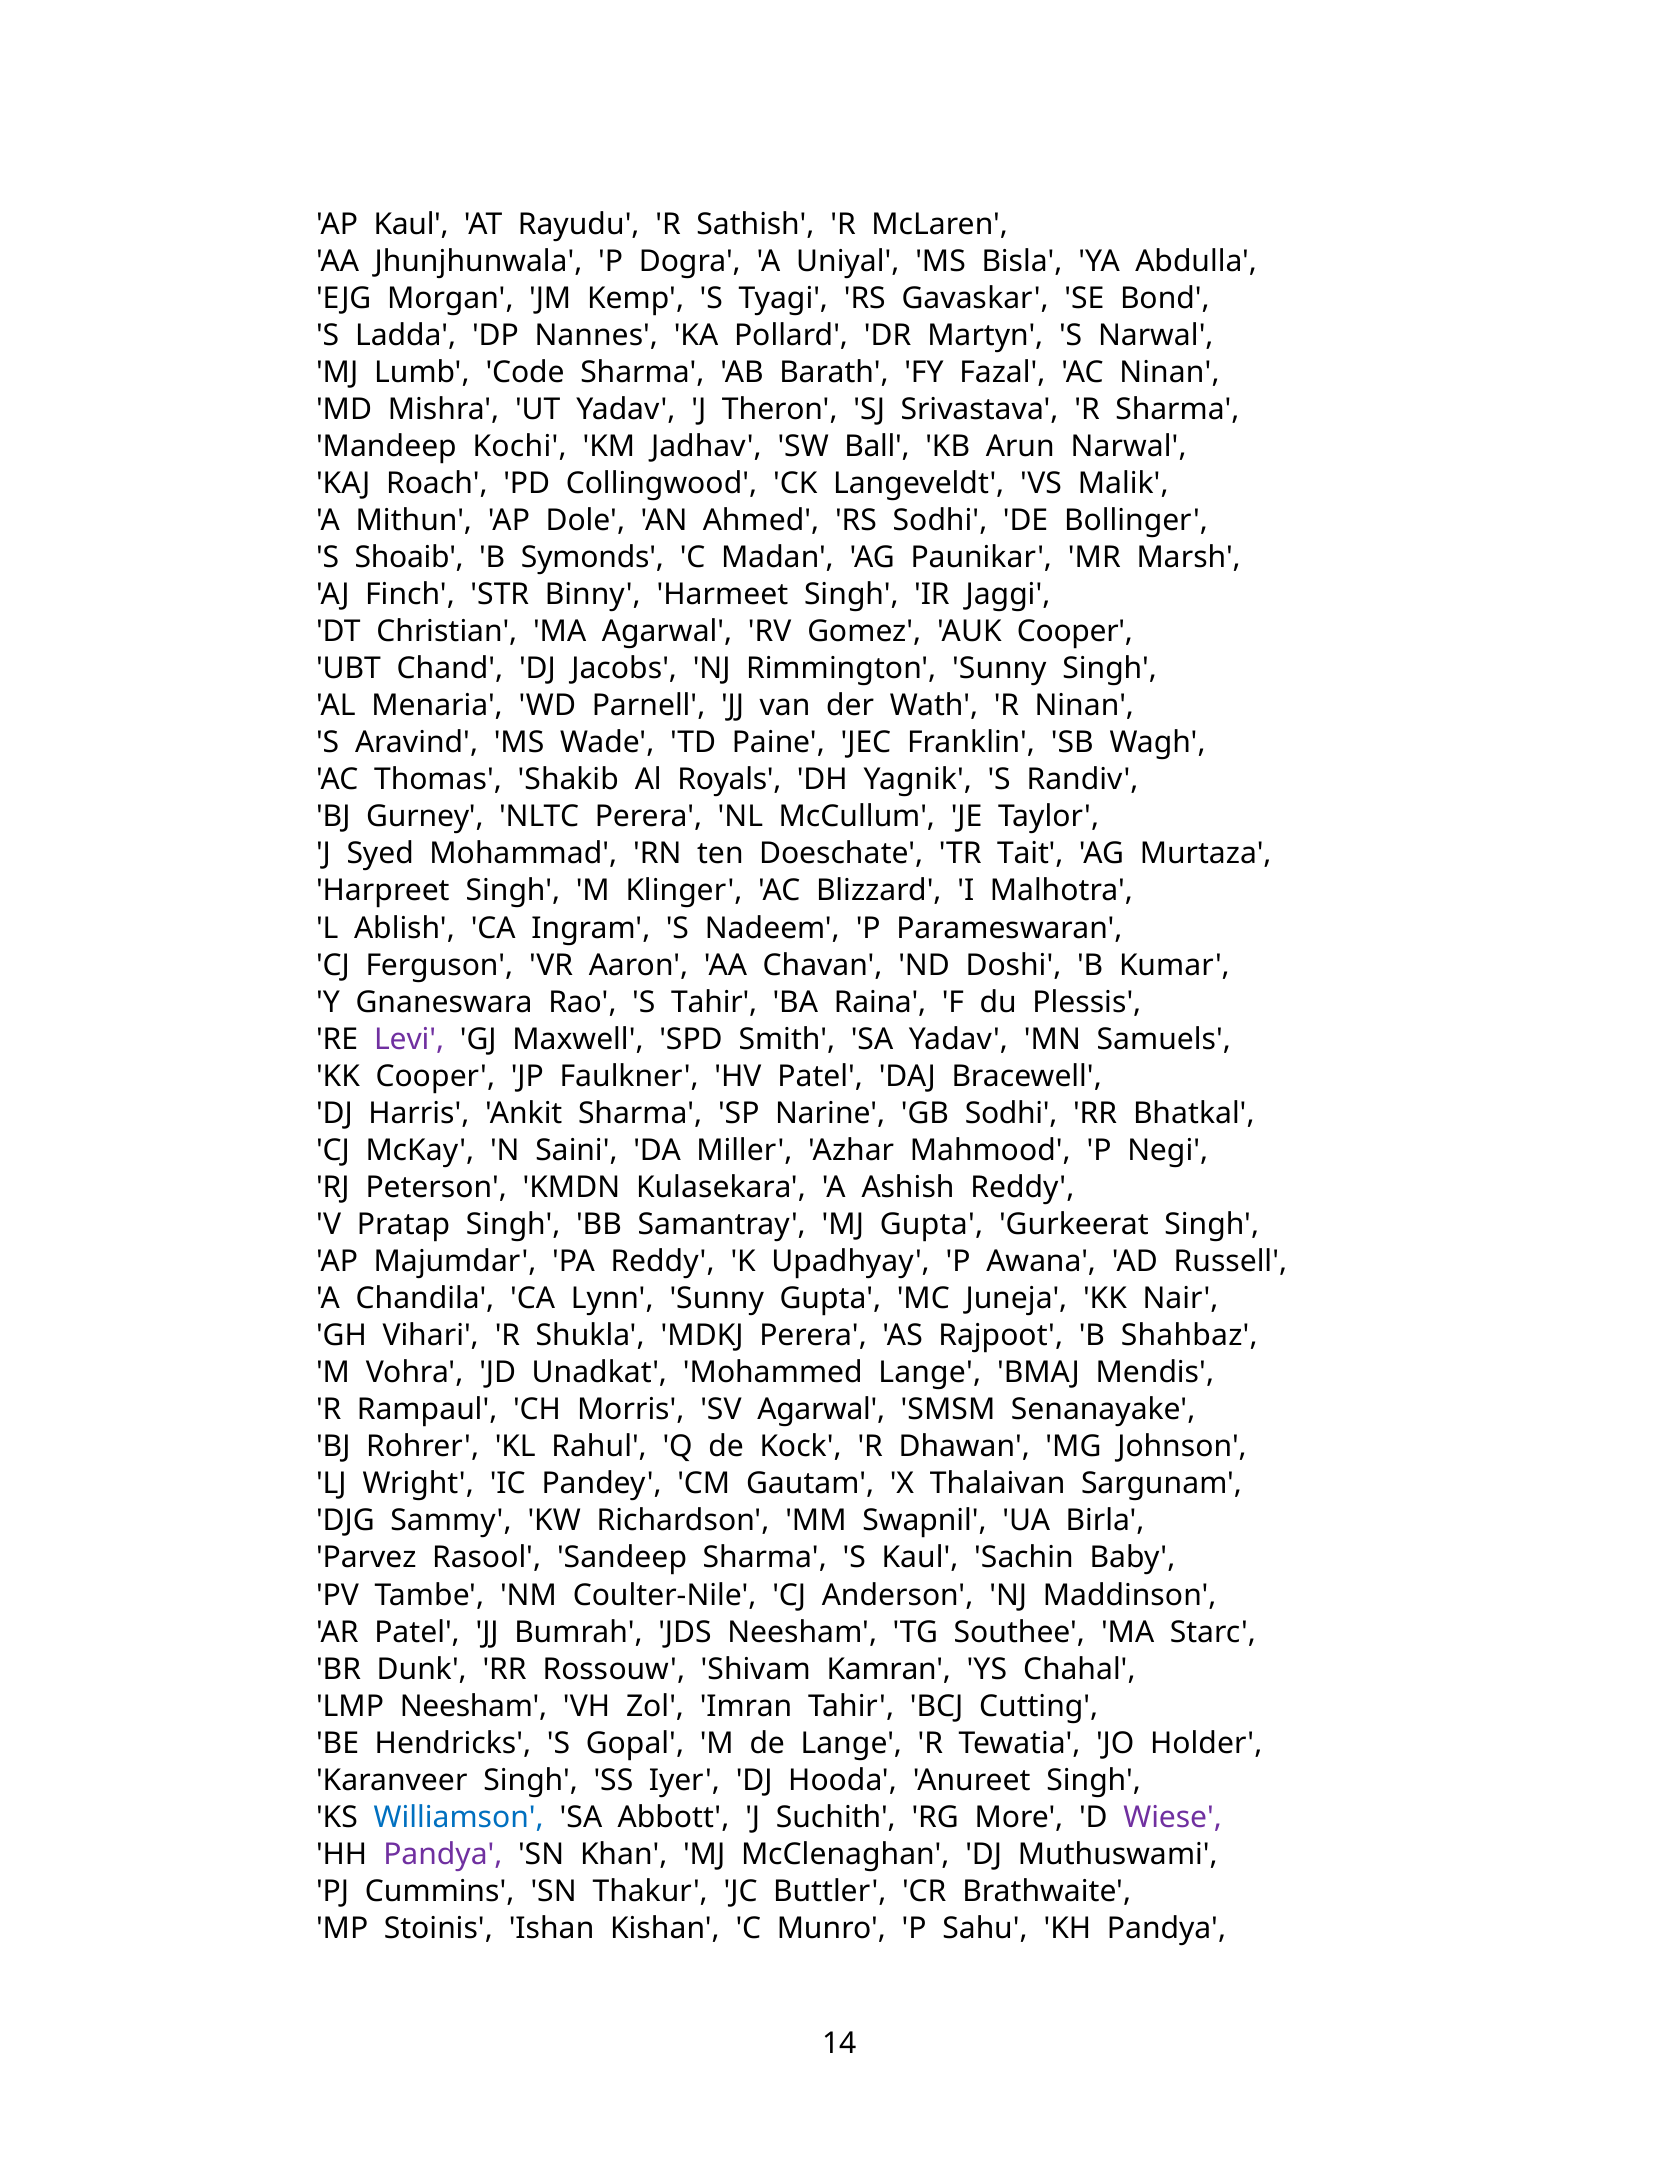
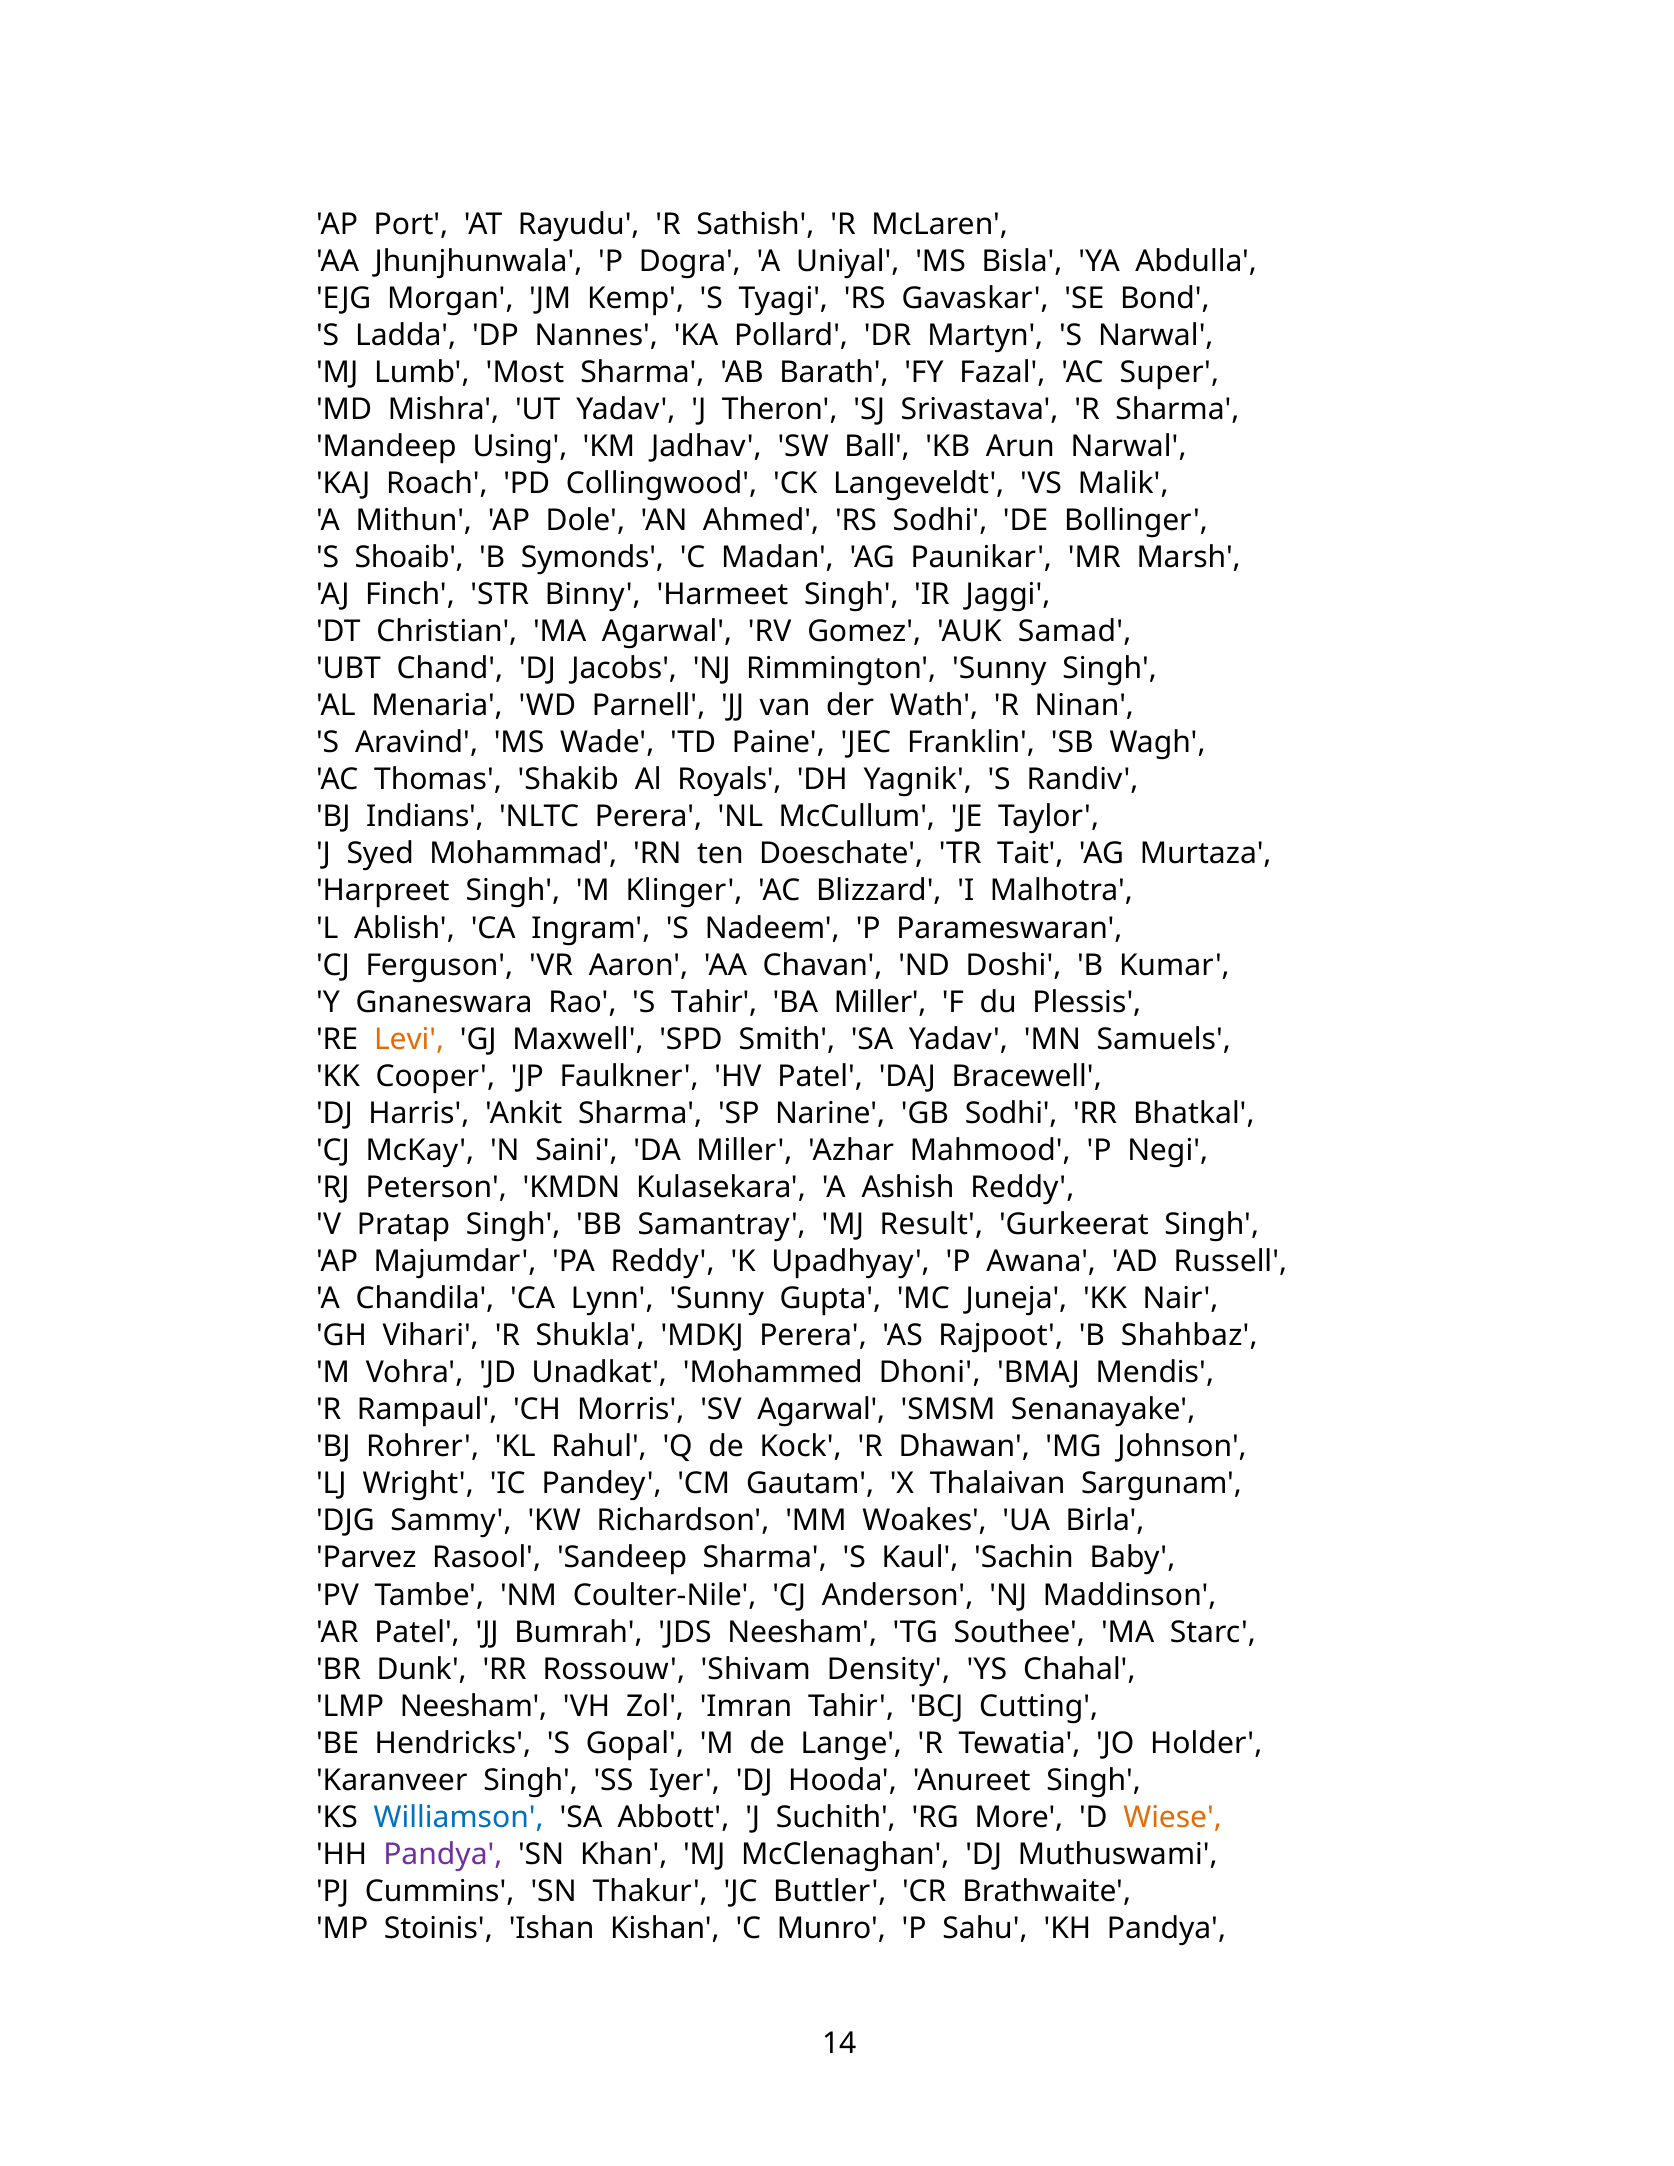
AP Kaul: Kaul -> Port (411, 224)
Code: Code -> Most (525, 372)
AC Ninan: Ninan -> Super (1169, 372)
Kochi: Kochi -> Using (520, 447)
AUK Cooper: Cooper -> Samad (1075, 632)
Gurney: Gurney -> Indians (425, 817)
BA Raina: Raina -> Miller (880, 1002)
Levi colour: purple -> orange (409, 1039)
MJ Gupta: Gupta -> Result (931, 1225)
Mohammed Lange: Lange -> Dhoni (930, 1373)
Swapnil: Swapnil -> Woakes (925, 1521)
Kamran: Kamran -> Density (889, 1669)
Wiese colour: purple -> orange (1173, 1818)
